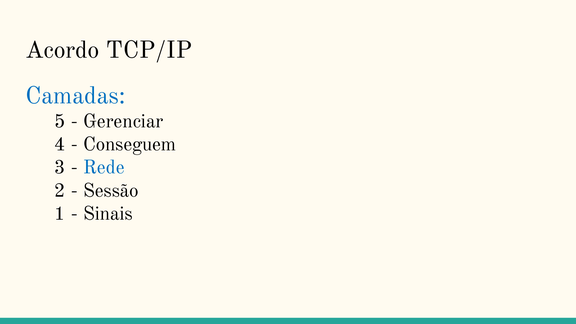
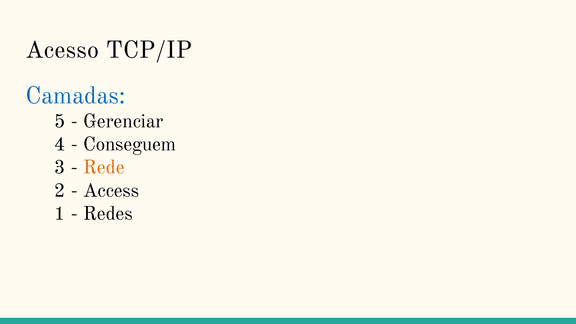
Acordo: Acordo -> Acesso (62, 50)
Rede colour: blue -> orange (104, 167)
Sessão: Sessão -> Access (111, 190)
Sinais: Sinais -> Redes (108, 213)
